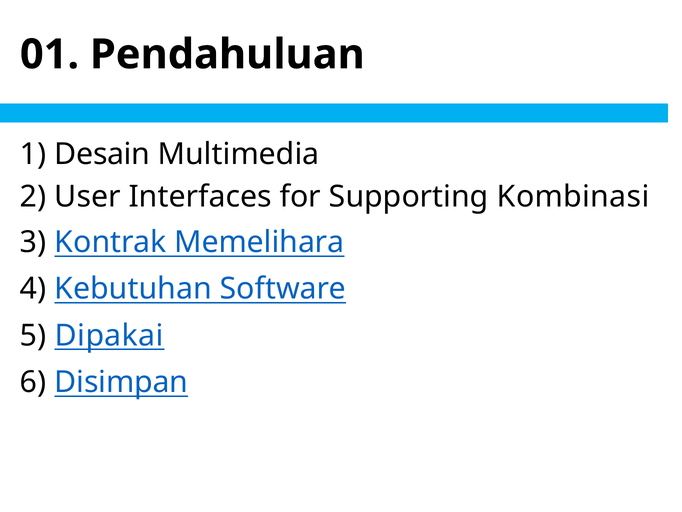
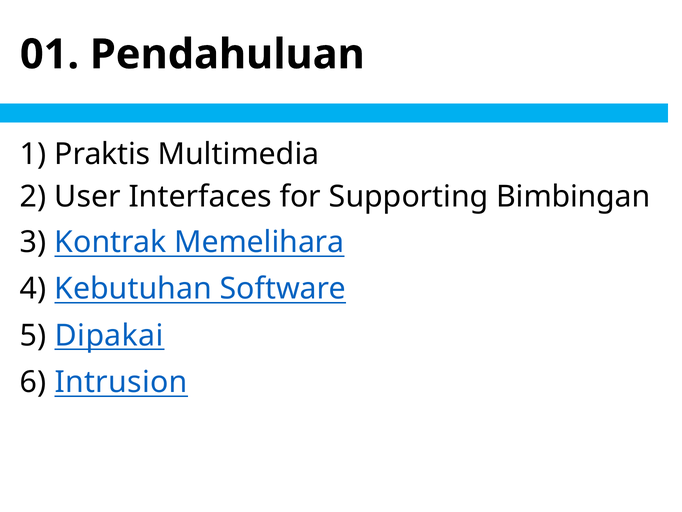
Desain: Desain -> Praktis (102, 154)
Kombinasi: Kombinasi -> Bimbingan (573, 196)
Disimpan: Disimpan -> Intrusion (121, 382)
